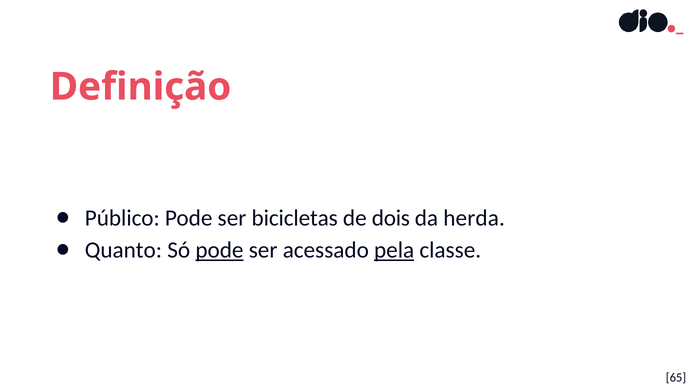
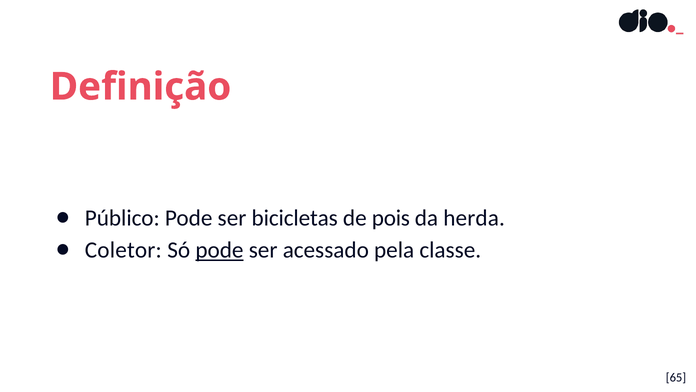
dois: dois -> pois (391, 218)
Quanto: Quanto -> Coletor (123, 250)
pela underline: present -> none (394, 250)
